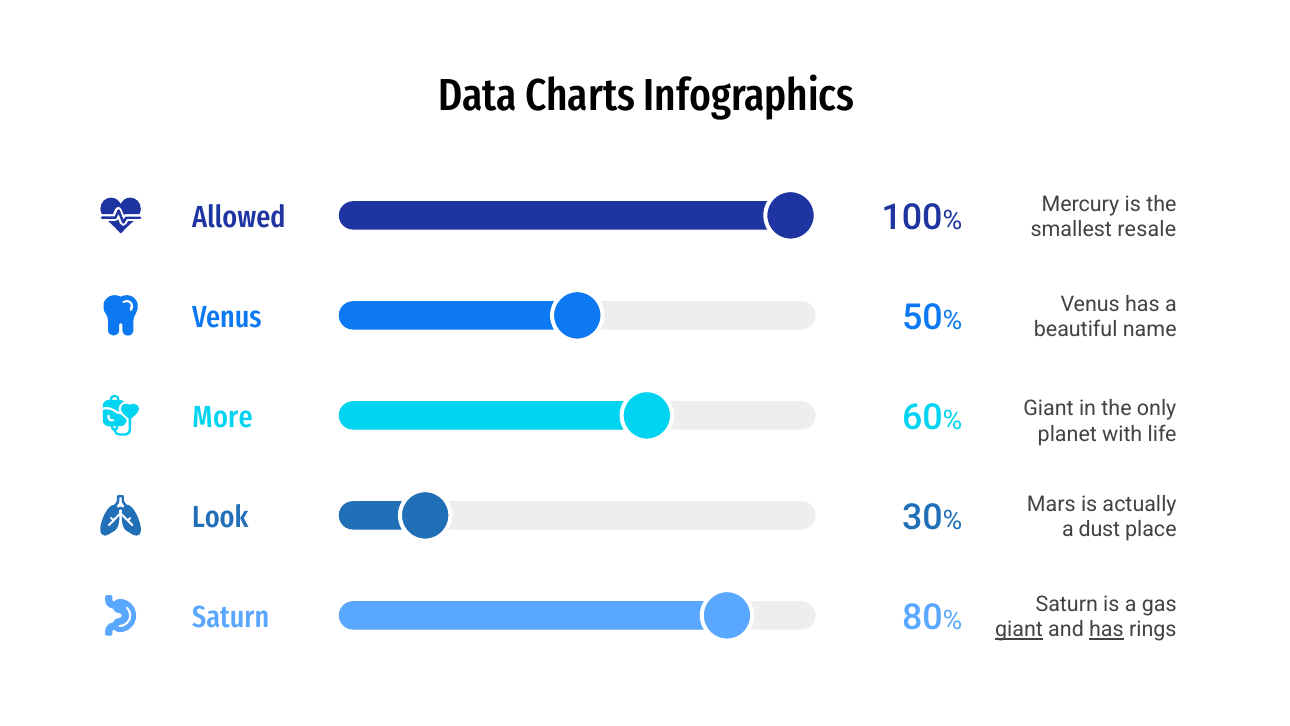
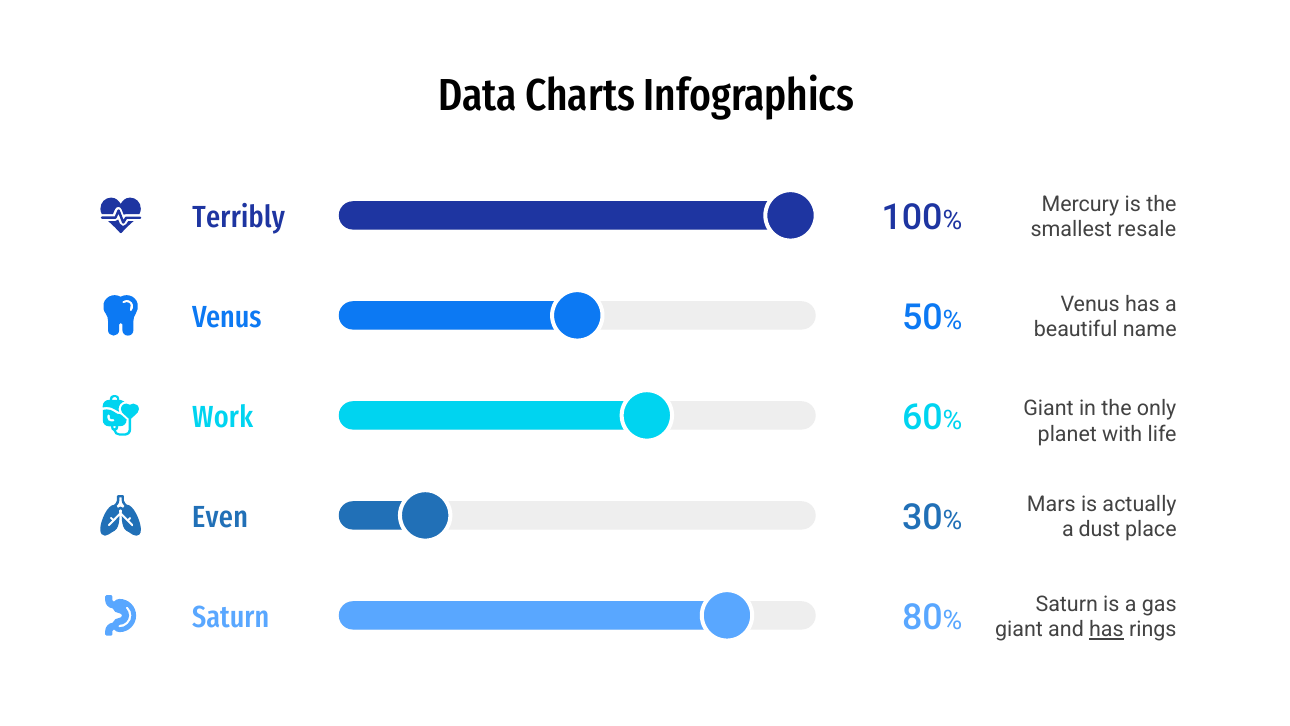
Allowed: Allowed -> Terribly (239, 217)
More: More -> Work (223, 417)
Look: Look -> Even (220, 517)
giant underline: present -> none (1019, 629)
